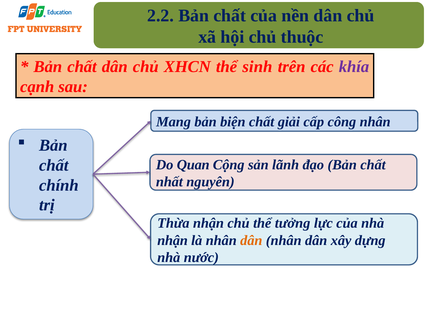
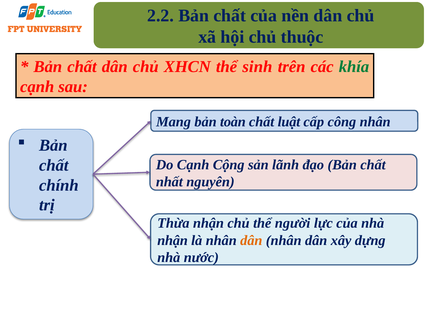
khía colour: purple -> green (354, 67)
biện: biện -> toàn (233, 122)
giải: giải -> luật (289, 122)
Do Quan: Quan -> Cạnh (193, 165)
tưởng: tưởng -> người (293, 223)
